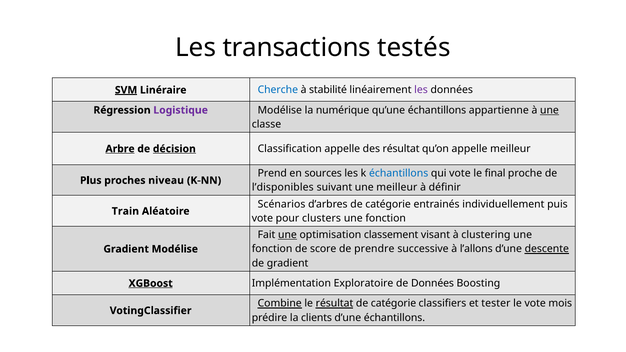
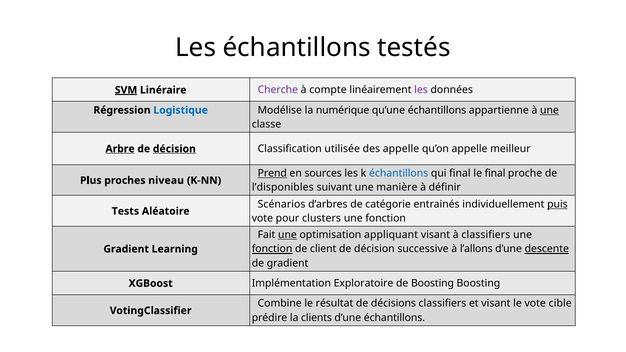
Les transactions: transactions -> échantillons (297, 47)
Cherche colour: blue -> purple (278, 90)
stabilité: stabilité -> compte (328, 90)
Logistique colour: purple -> blue (181, 110)
Classification appelle: appelle -> utilisée (342, 149)
des résultat: résultat -> appelle (401, 149)
Prend underline: none -> present (272, 173)
qui vote: vote -> final (460, 173)
une meilleur: meilleur -> manière (397, 188)
puis underline: none -> present (557, 204)
Train: Train -> Tests (125, 211)
classement: classement -> appliquant (391, 235)
à clustering: clustering -> classifiers (486, 235)
fonction underline: none -> present (272, 249)
score: score -> client (323, 249)
prendre: prendre -> décision (374, 249)
Gradient Modélise: Modélise -> Learning (175, 249)
XGBoost underline: present -> none (151, 283)
de Données: Données -> Boosting (433, 283)
Combine underline: present -> none (280, 304)
résultat underline: present -> none (334, 304)
catégorie: catégorie -> décisions (393, 304)
et tester: tester -> visant (496, 304)
mois: mois -> cible (560, 304)
